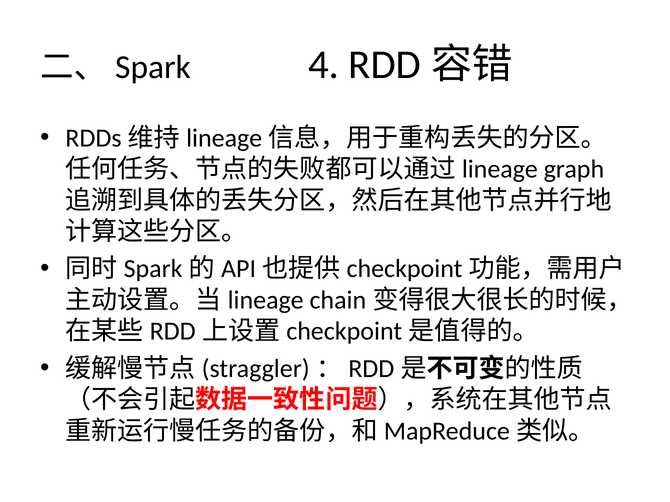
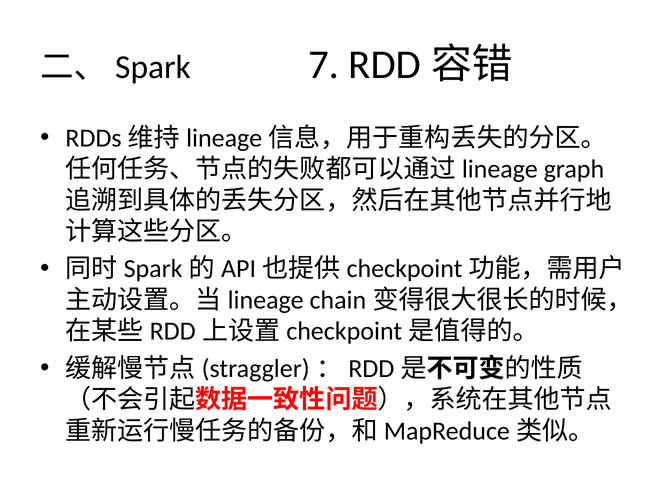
4: 4 -> 7 (324, 65)
